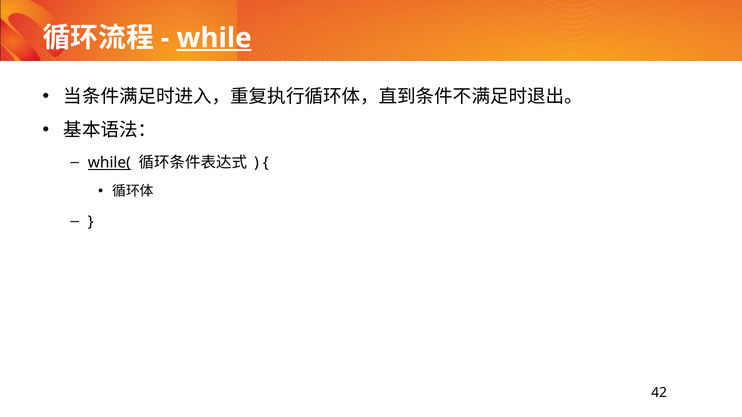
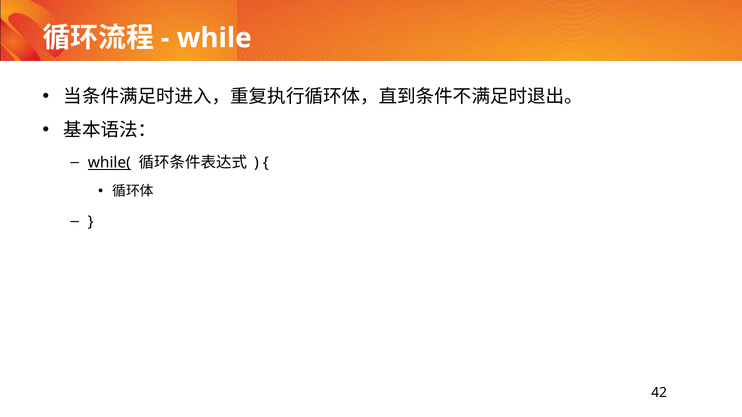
while underline: present -> none (214, 38)
